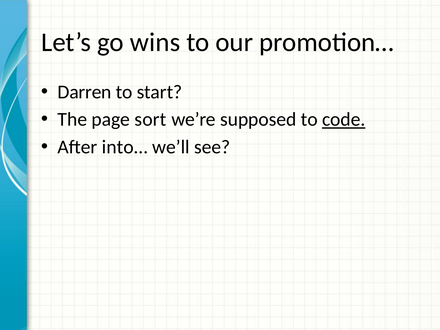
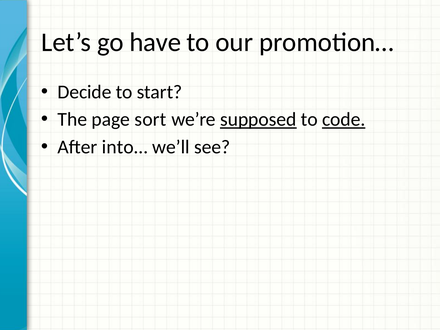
wins: wins -> have (155, 42)
Darren: Darren -> Decide (84, 92)
supposed underline: none -> present (258, 120)
